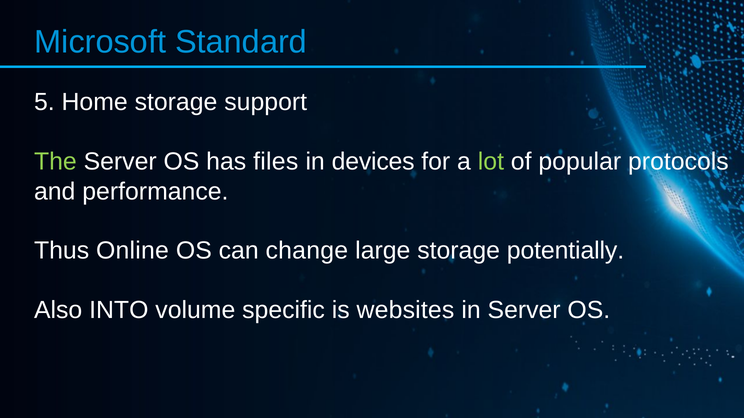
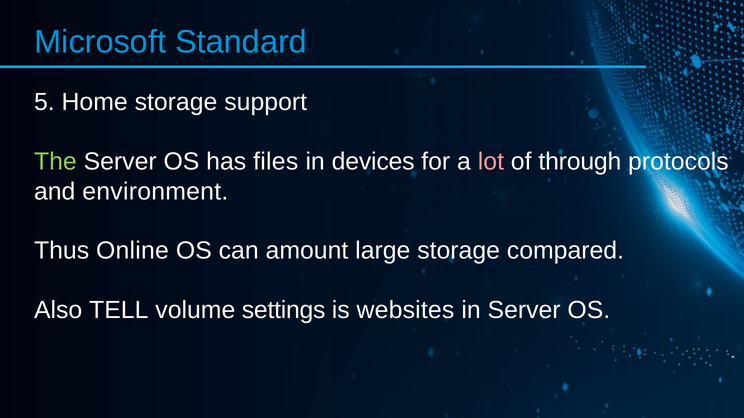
lot colour: light green -> pink (491, 162)
popular: popular -> through (580, 162)
performance: performance -> environment (155, 192)
change: change -> amount (307, 251)
potentially: potentially -> compared (565, 251)
INTO: INTO -> TELL (119, 311)
specific: specific -> settings (284, 311)
